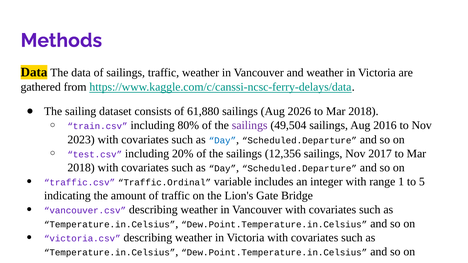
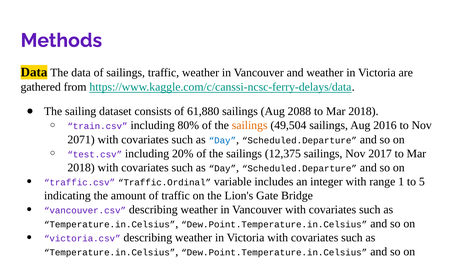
2026: 2026 -> 2088 (299, 112)
sailings colour: purple -> orange (250, 126)
2023: 2023 -> 2071 (81, 140)
12,356: 12,356 -> 12,375 (283, 154)
